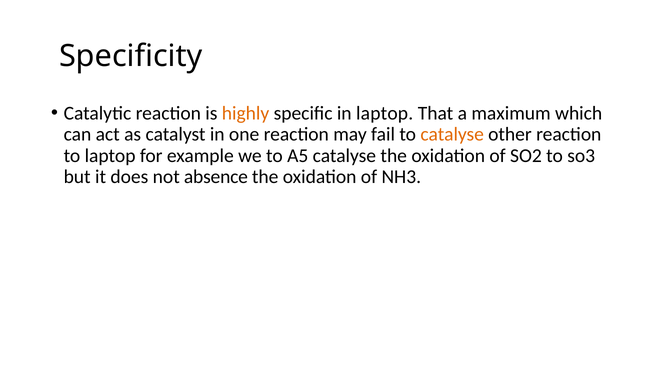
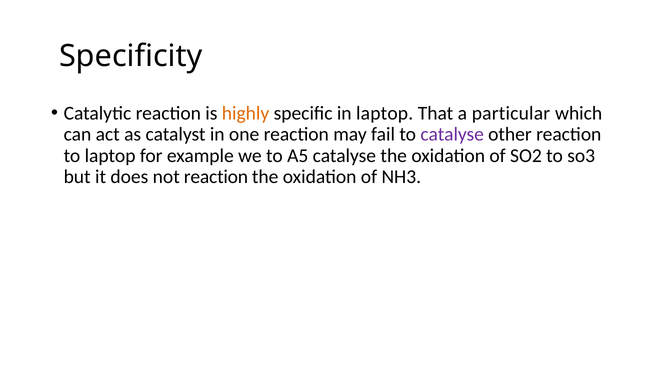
maximum: maximum -> particular (511, 113)
catalyse colour: orange -> purple (452, 134)
not absence: absence -> reaction (216, 177)
